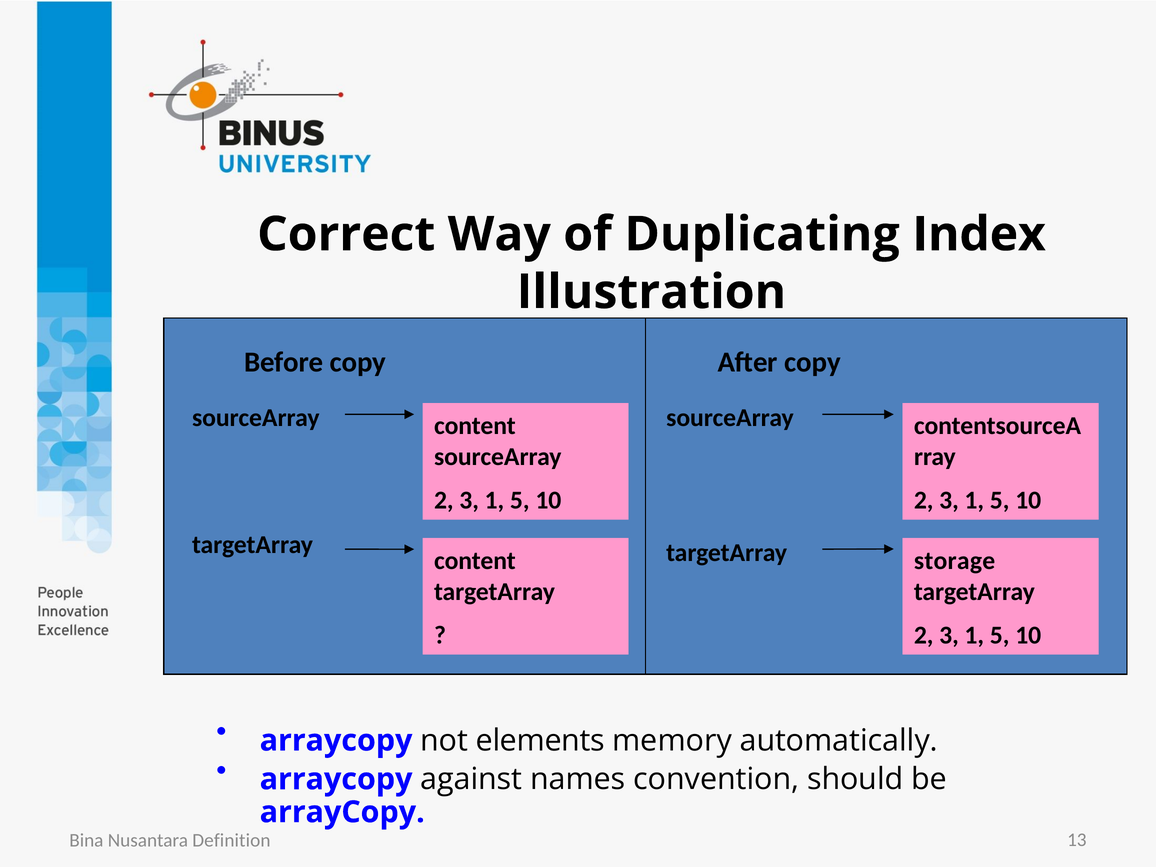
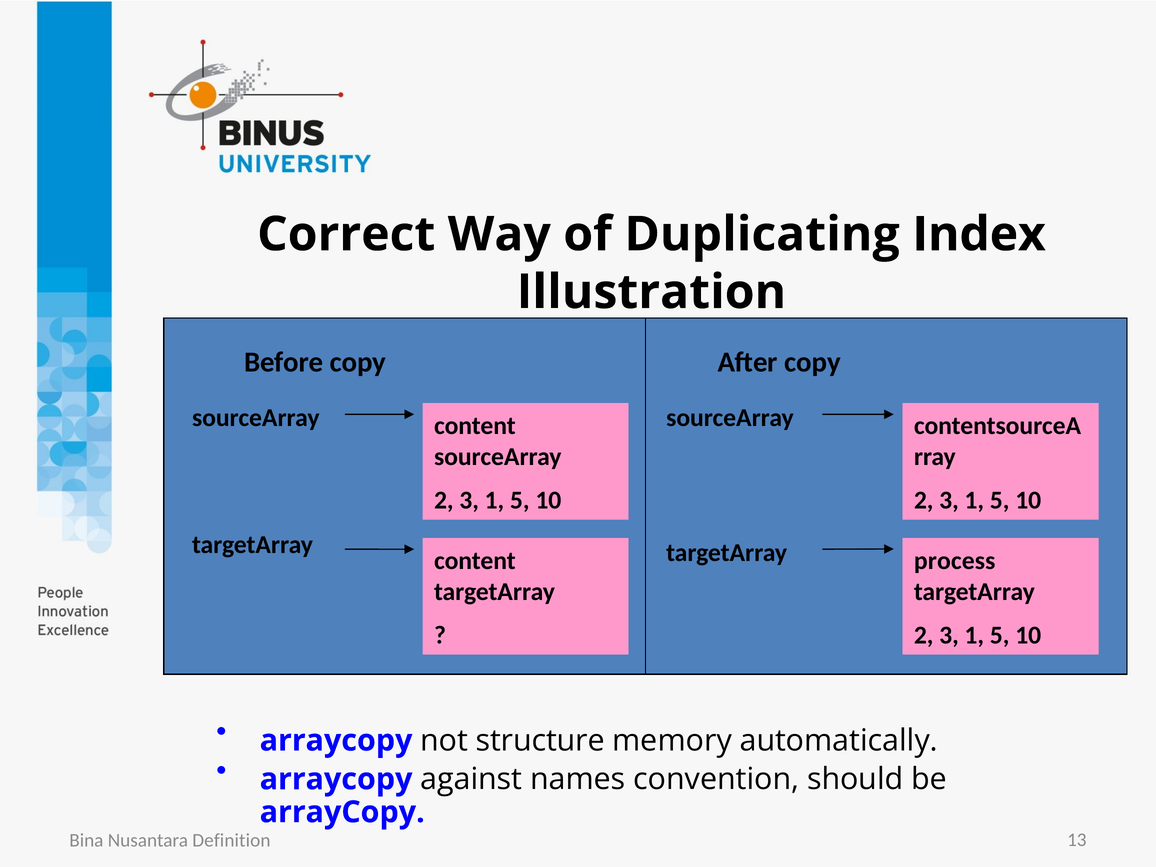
storage: storage -> process (955, 561)
elements: elements -> structure (540, 741)
